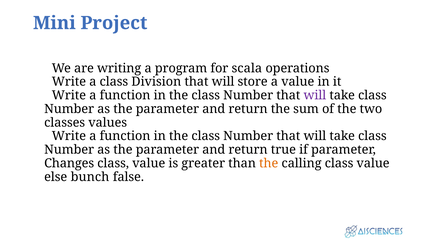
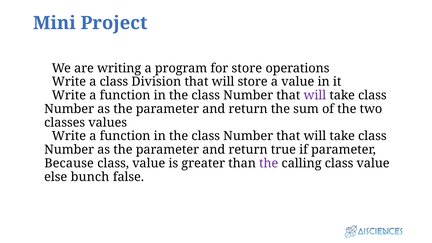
for scala: scala -> store (247, 68)
Changes: Changes -> Because (69, 163)
the colour: orange -> purple (269, 163)
